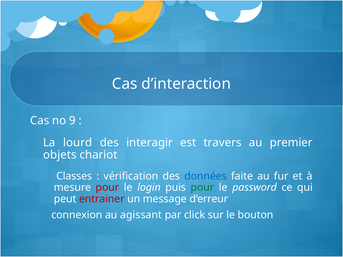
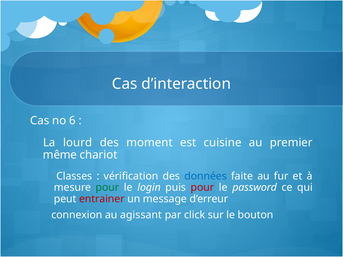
9: 9 -> 6 (72, 121)
interagir: interagir -> moment (149, 143)
travers: travers -> cuisine (223, 143)
objets: objets -> même (60, 155)
pour colour: red -> green (107, 188)
pour colour: green -> red (202, 188)
